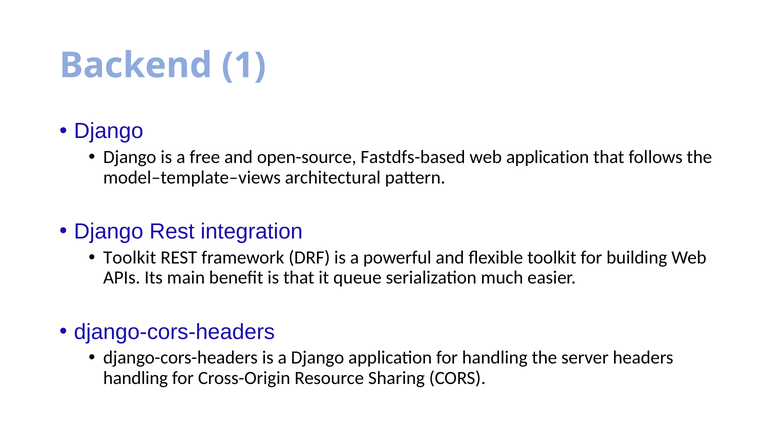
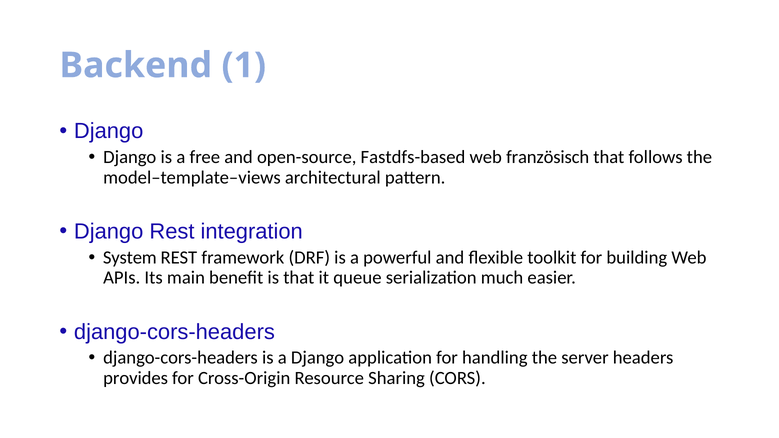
web application: application -> französisch (548, 157)
Toolkit: Toolkit -> System (130, 258)
handling: handling -> provides (136, 378)
